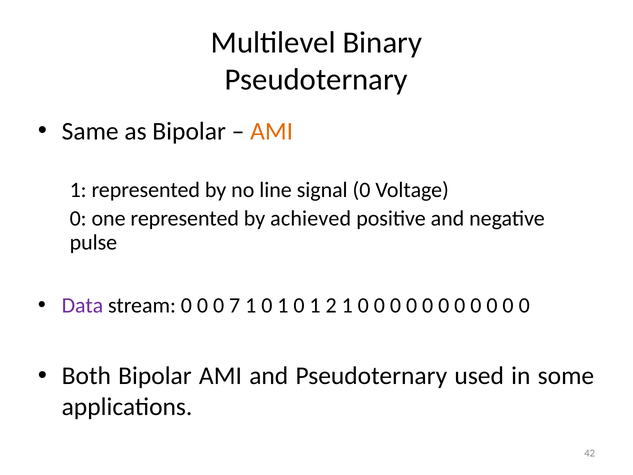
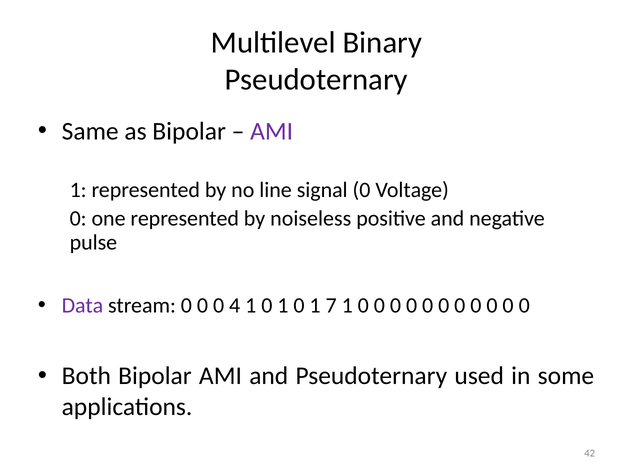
AMI colour: orange -> purple (272, 131)
achieved: achieved -> noiseless (311, 219)
7: 7 -> 4 (235, 305)
2: 2 -> 7 (331, 305)
